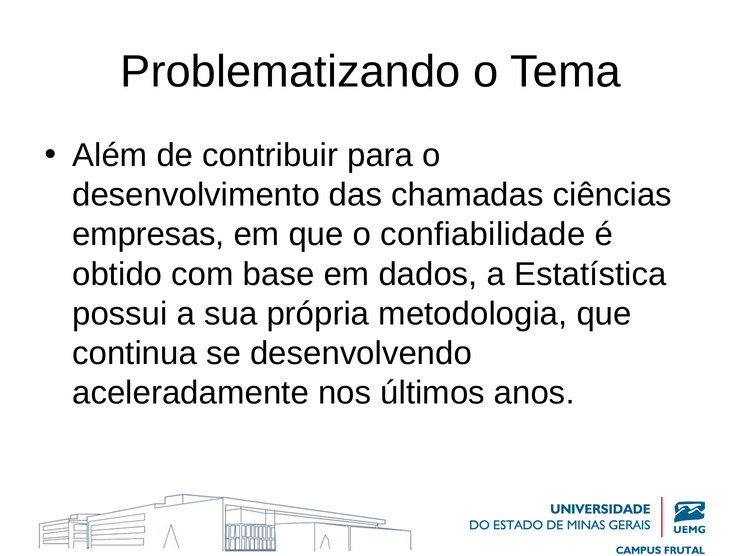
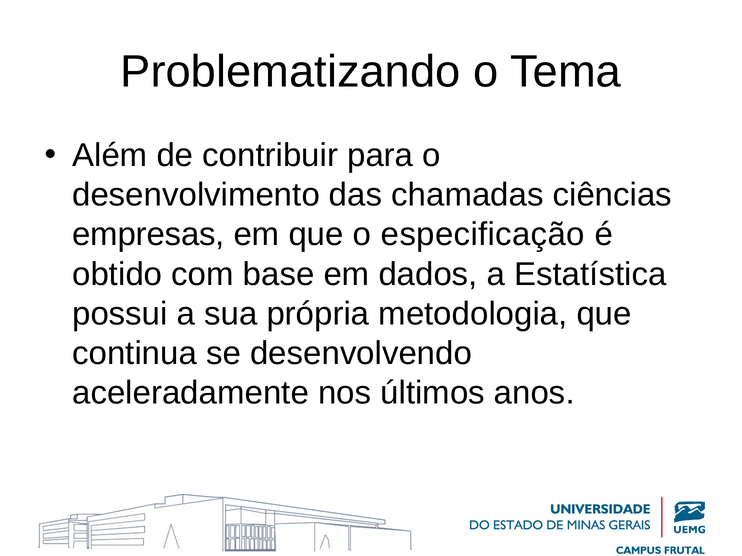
confiabilidade: confiabilidade -> especificação (483, 235)
